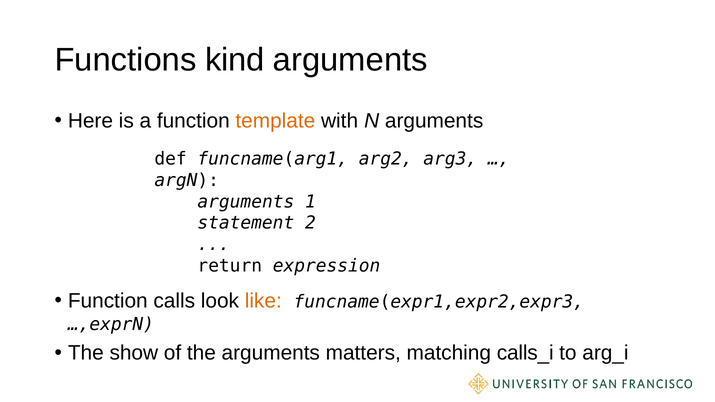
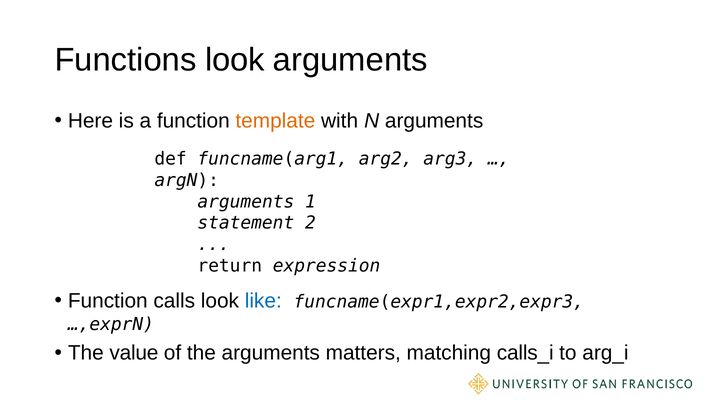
Functions kind: kind -> look (235, 60)
like colour: orange -> blue (263, 301)
show: show -> value (134, 353)
